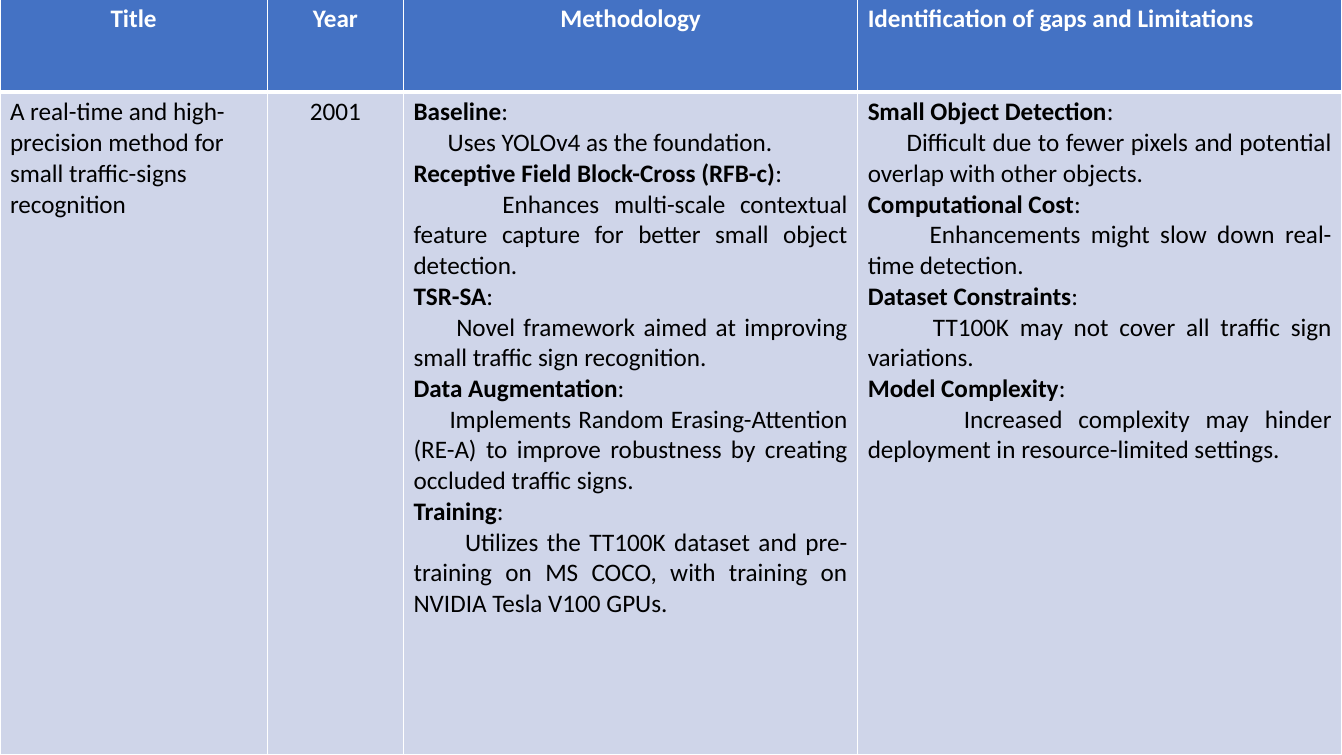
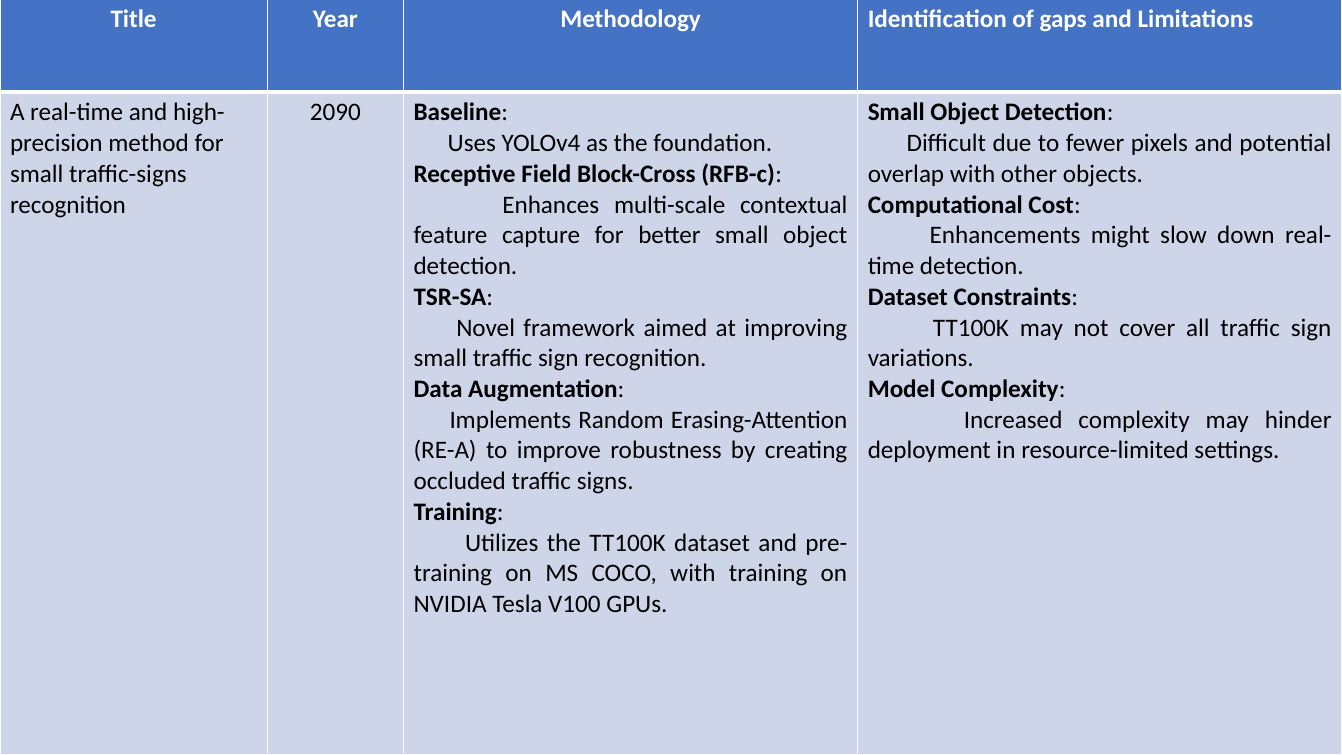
2001: 2001 -> 2090 (335, 113)
